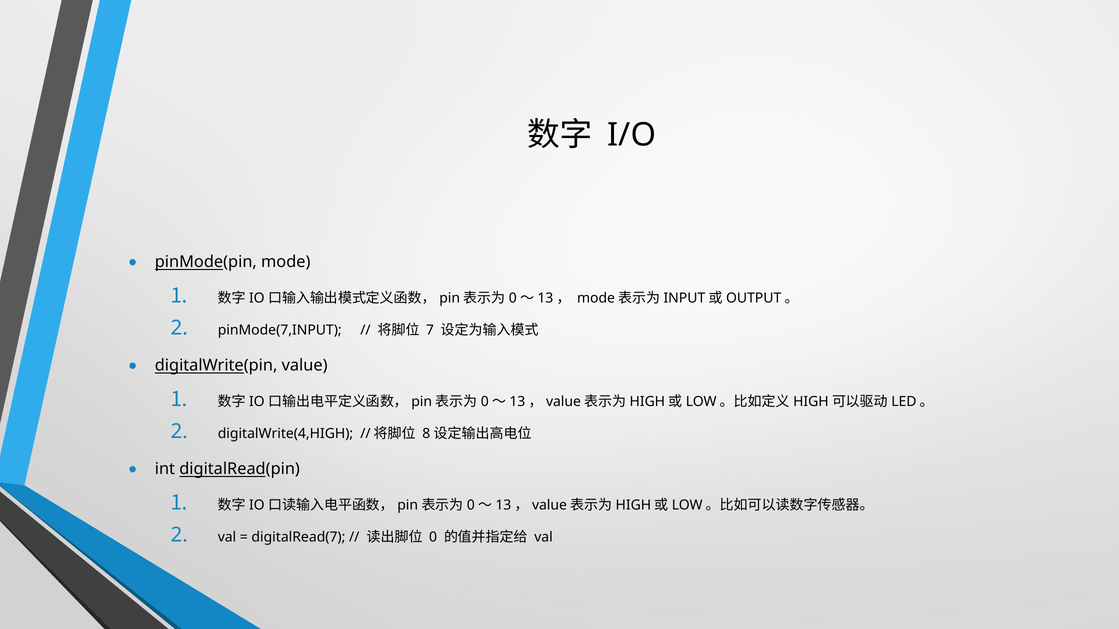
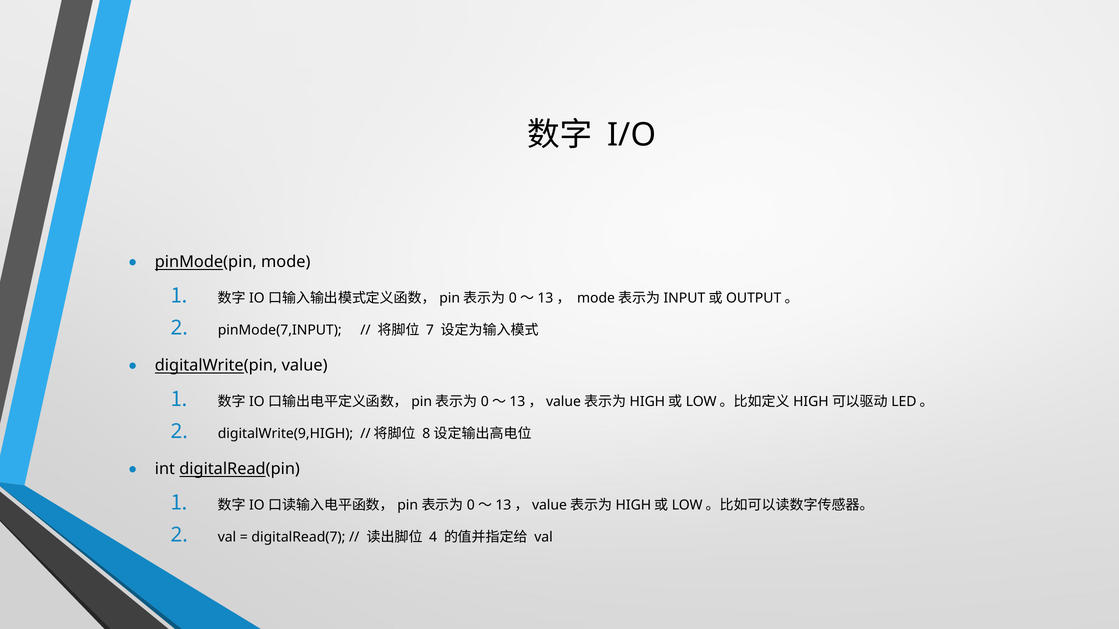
digitalWrite(4,HIGH: digitalWrite(4,HIGH -> digitalWrite(9,HIGH (285, 434)
0: 0 -> 4 (433, 538)
